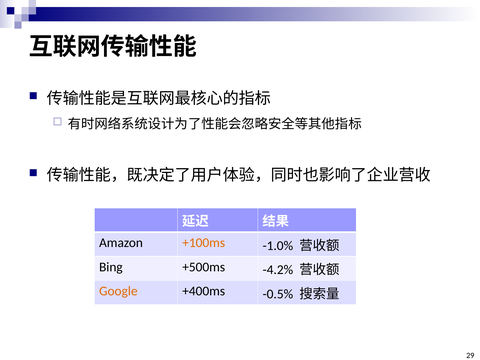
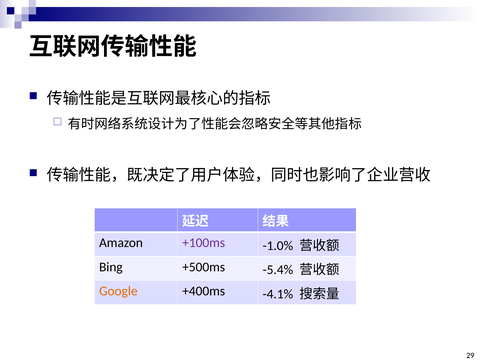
+100ms colour: orange -> purple (204, 243)
-4.2%: -4.2% -> -5.4% (278, 270)
-0.5%: -0.5% -> -4.1% (278, 294)
